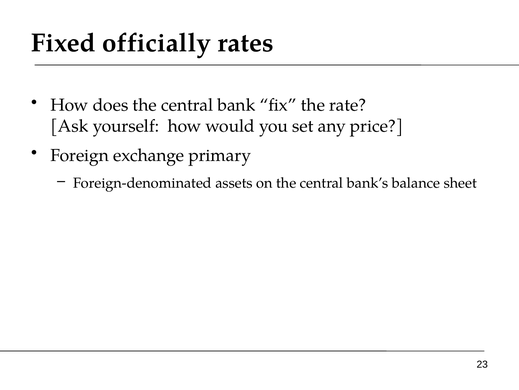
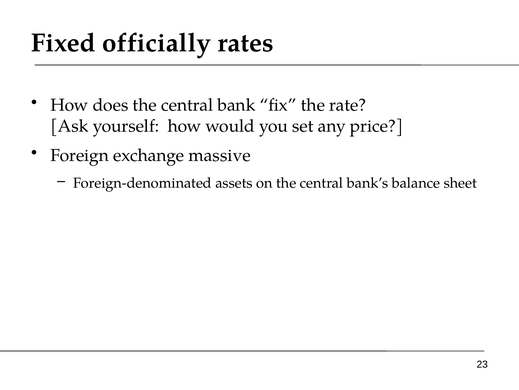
primary: primary -> massive (220, 155)
